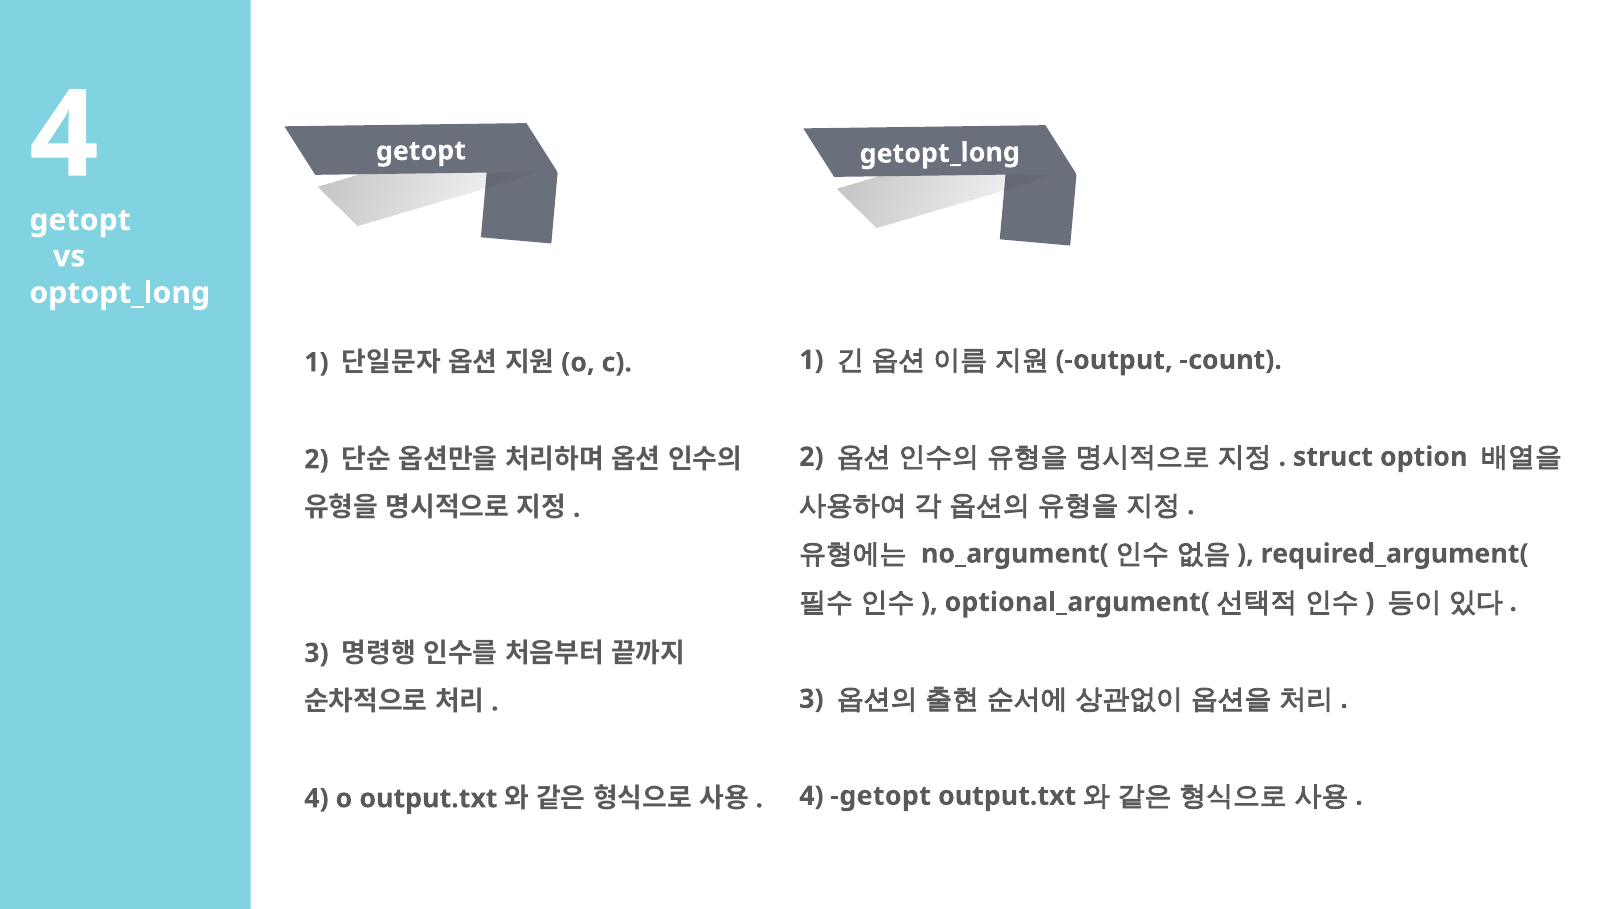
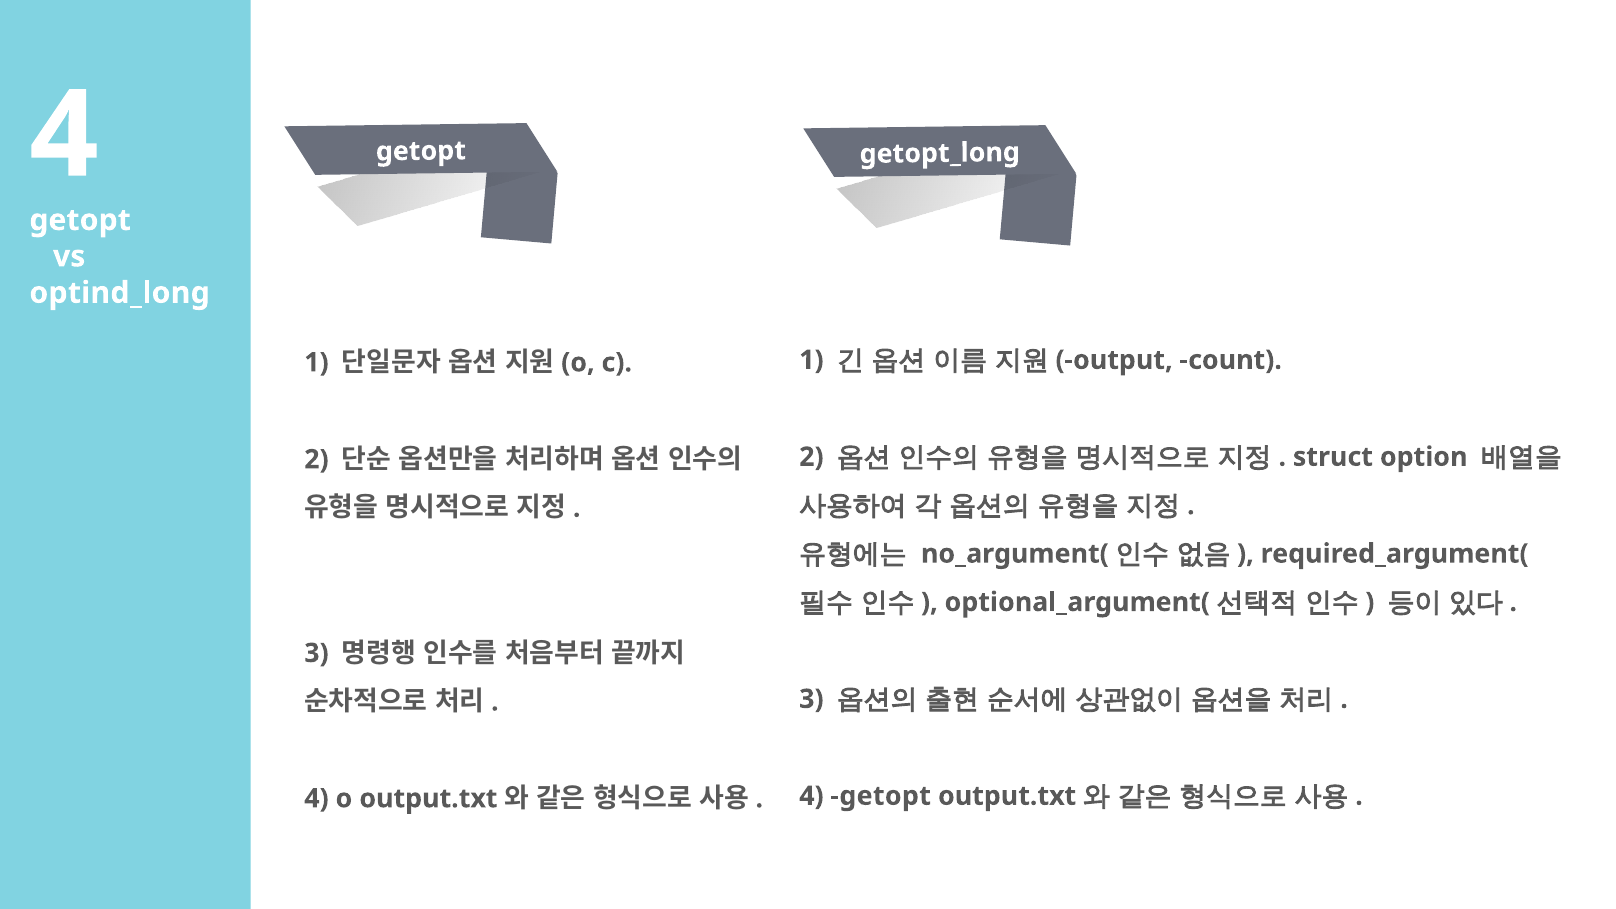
optopt_long: optopt_long -> optind_long (120, 293)
